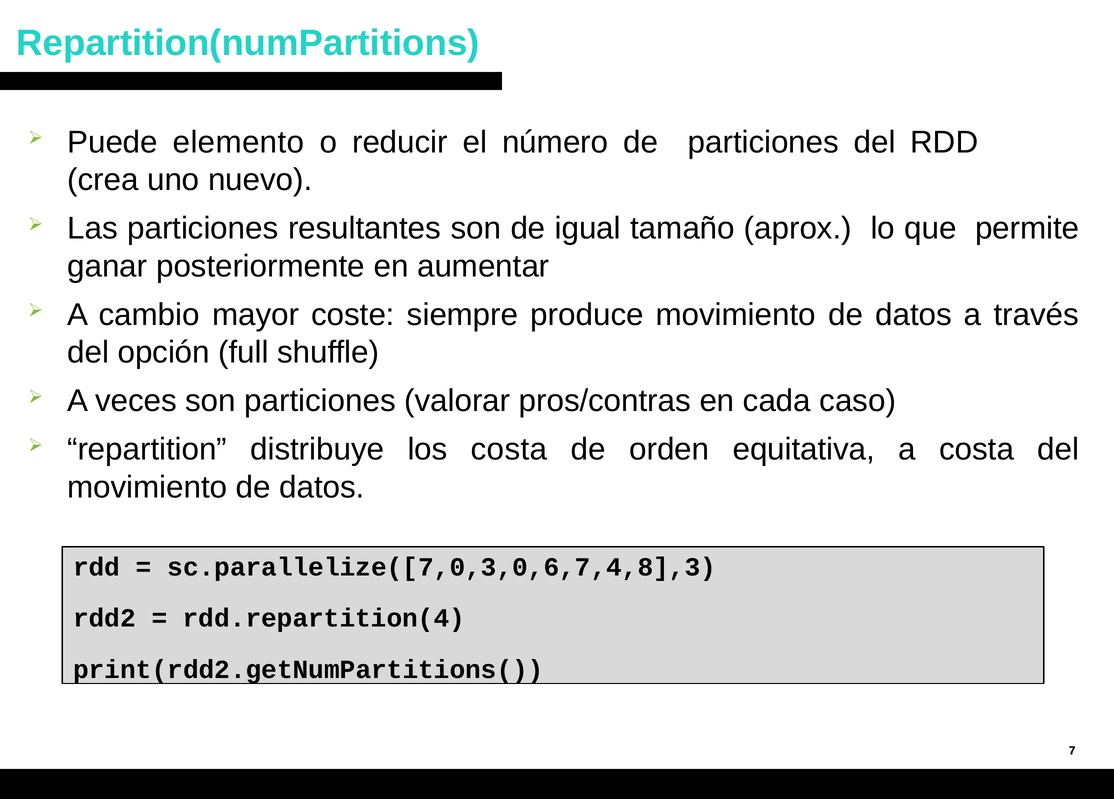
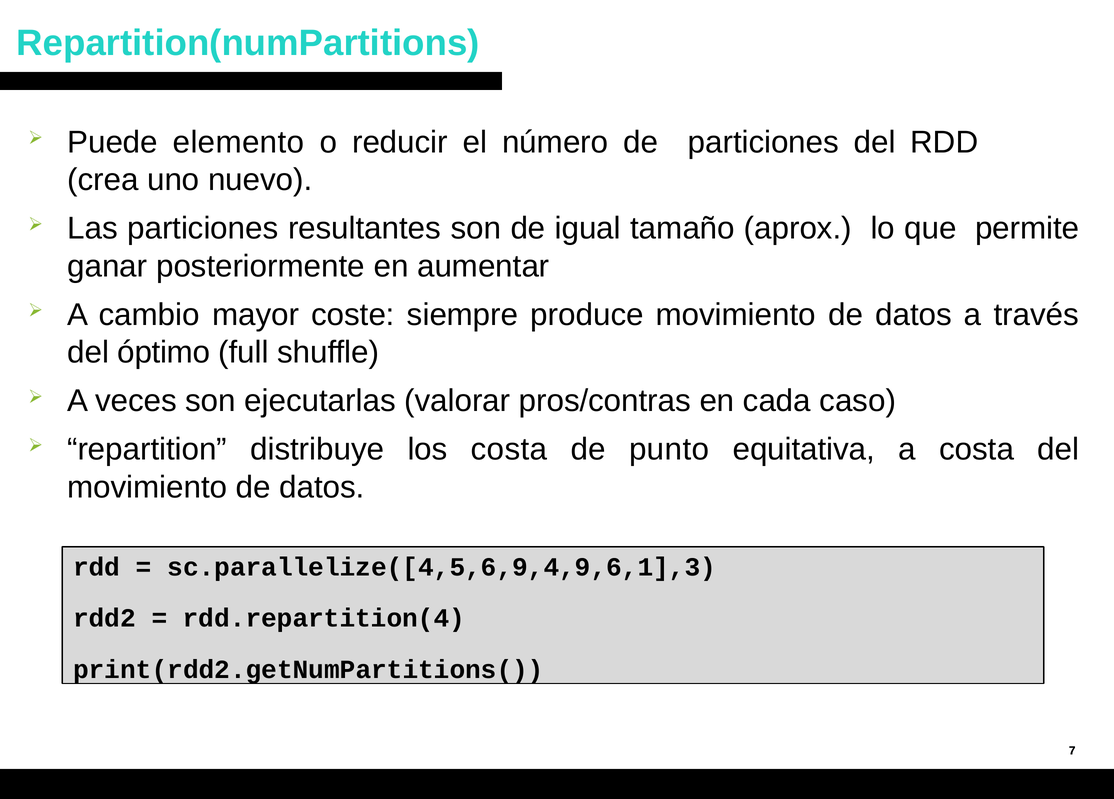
opción: opción -> óptimo (164, 352)
son particiones: particiones -> ejecutarlas (320, 401)
orden: orden -> punto (669, 449)
sc.parallelize([7,0,3,0,6,7,4,8],3: sc.parallelize([7,0,3,0,6,7,4,8],3 -> sc.parallelize([4,5,6,9,4,9,6,1],3 (442, 567)
